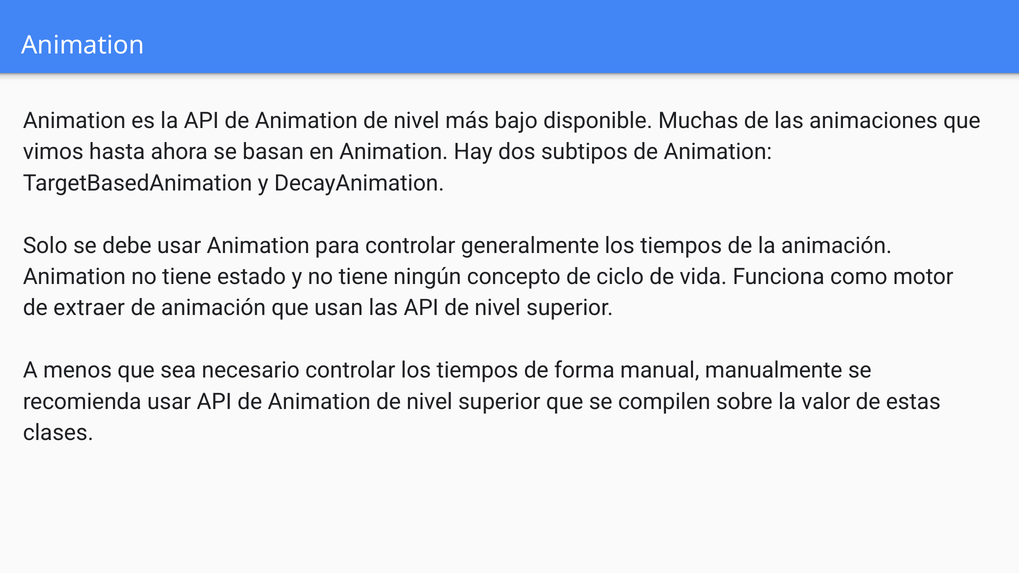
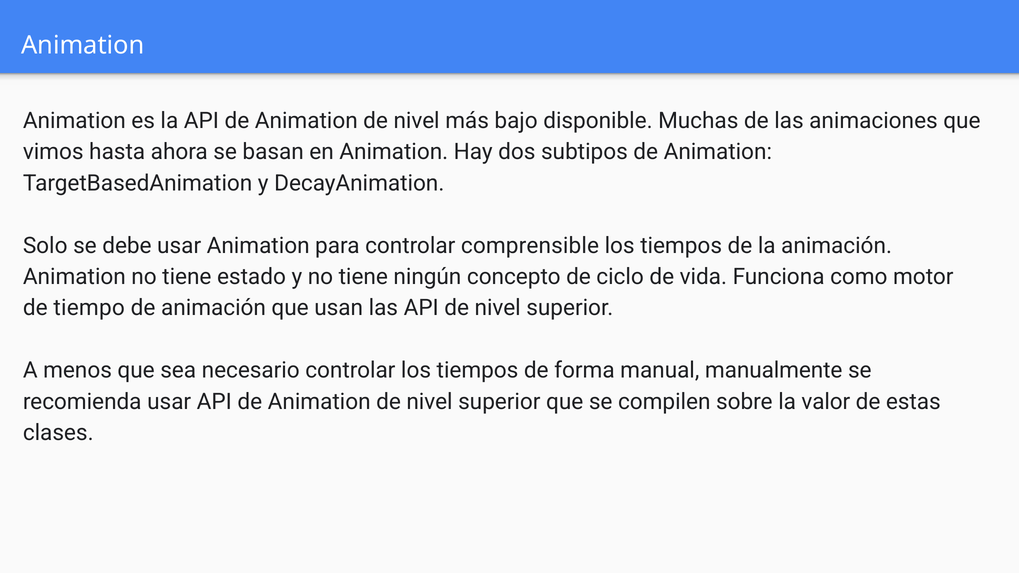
generalmente: generalmente -> comprensible (530, 246)
extraer: extraer -> tiempo (89, 308)
